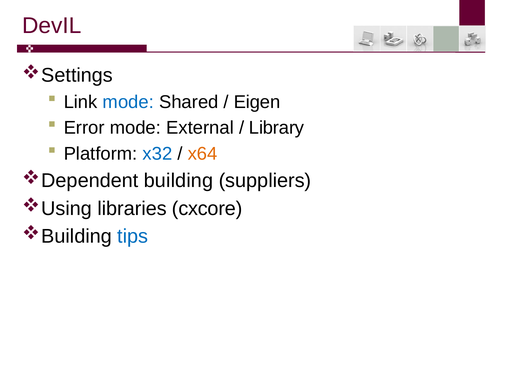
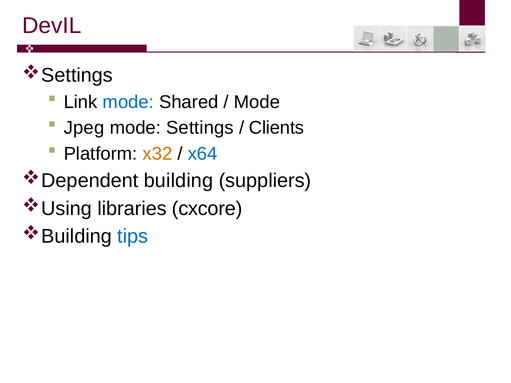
Eigen: Eigen -> Mode (257, 102)
Error: Error -> Jpeg (84, 128)
External: External -> Settings (200, 128)
Library: Library -> Clients (277, 128)
x32 colour: blue -> orange (157, 154)
x64 colour: orange -> blue (203, 154)
